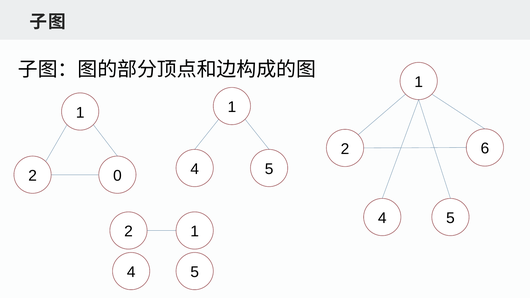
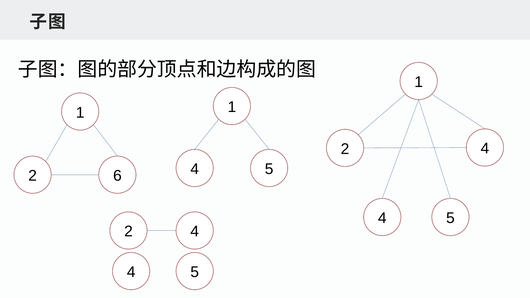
6: 6 -> 4 (485, 149)
0: 0 -> 6 (117, 176)
1: 1 -> 4 (195, 232)
